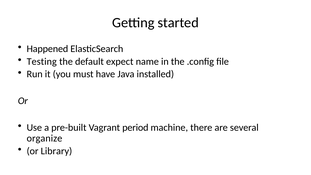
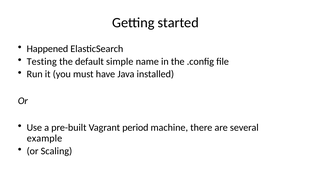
expect: expect -> simple (120, 61)
organize: organize -> example (44, 138)
Library: Library -> Scaling (56, 151)
